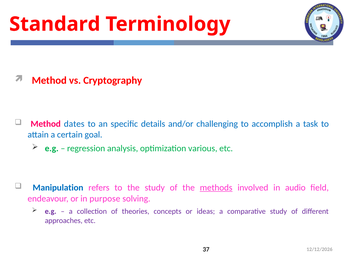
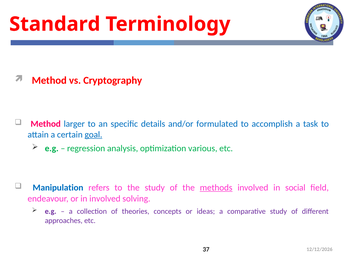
dates: dates -> larger (74, 124)
challenging: challenging -> formulated (217, 124)
goal underline: none -> present (93, 135)
audio: audio -> social (295, 188)
in purpose: purpose -> involved (105, 199)
